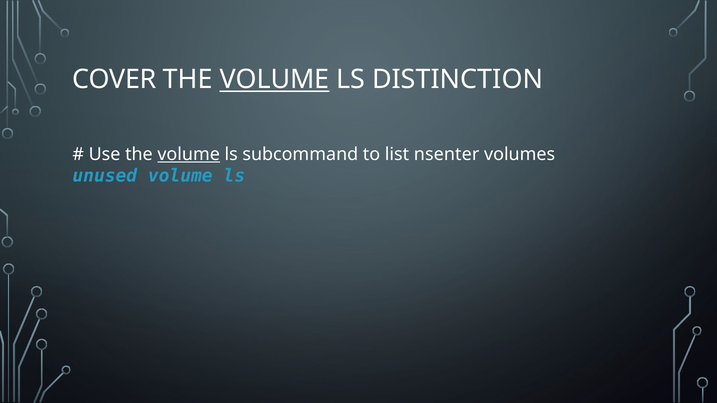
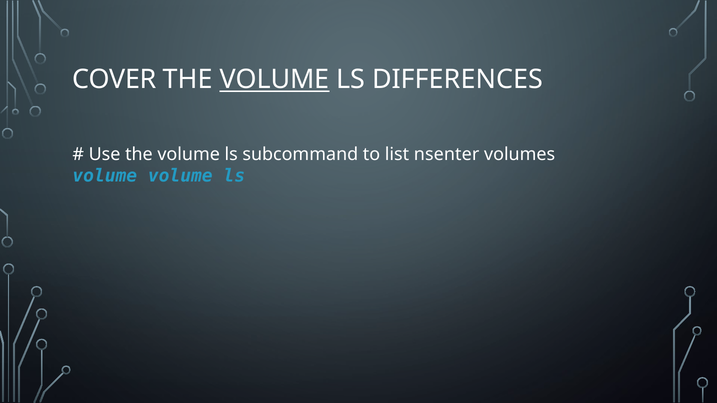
DISTINCTION: DISTINCTION -> DIFFERENCES (458, 80)
volume underline: present -> none (189, 154)
unused: unused -> volume (105, 176)
